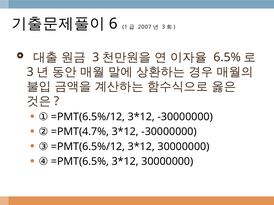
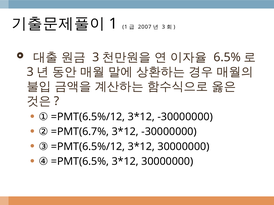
6: 6 -> 1 (113, 24)
=PMT(4.7%: =PMT(4.7% -> =PMT(6.7% (80, 132)
